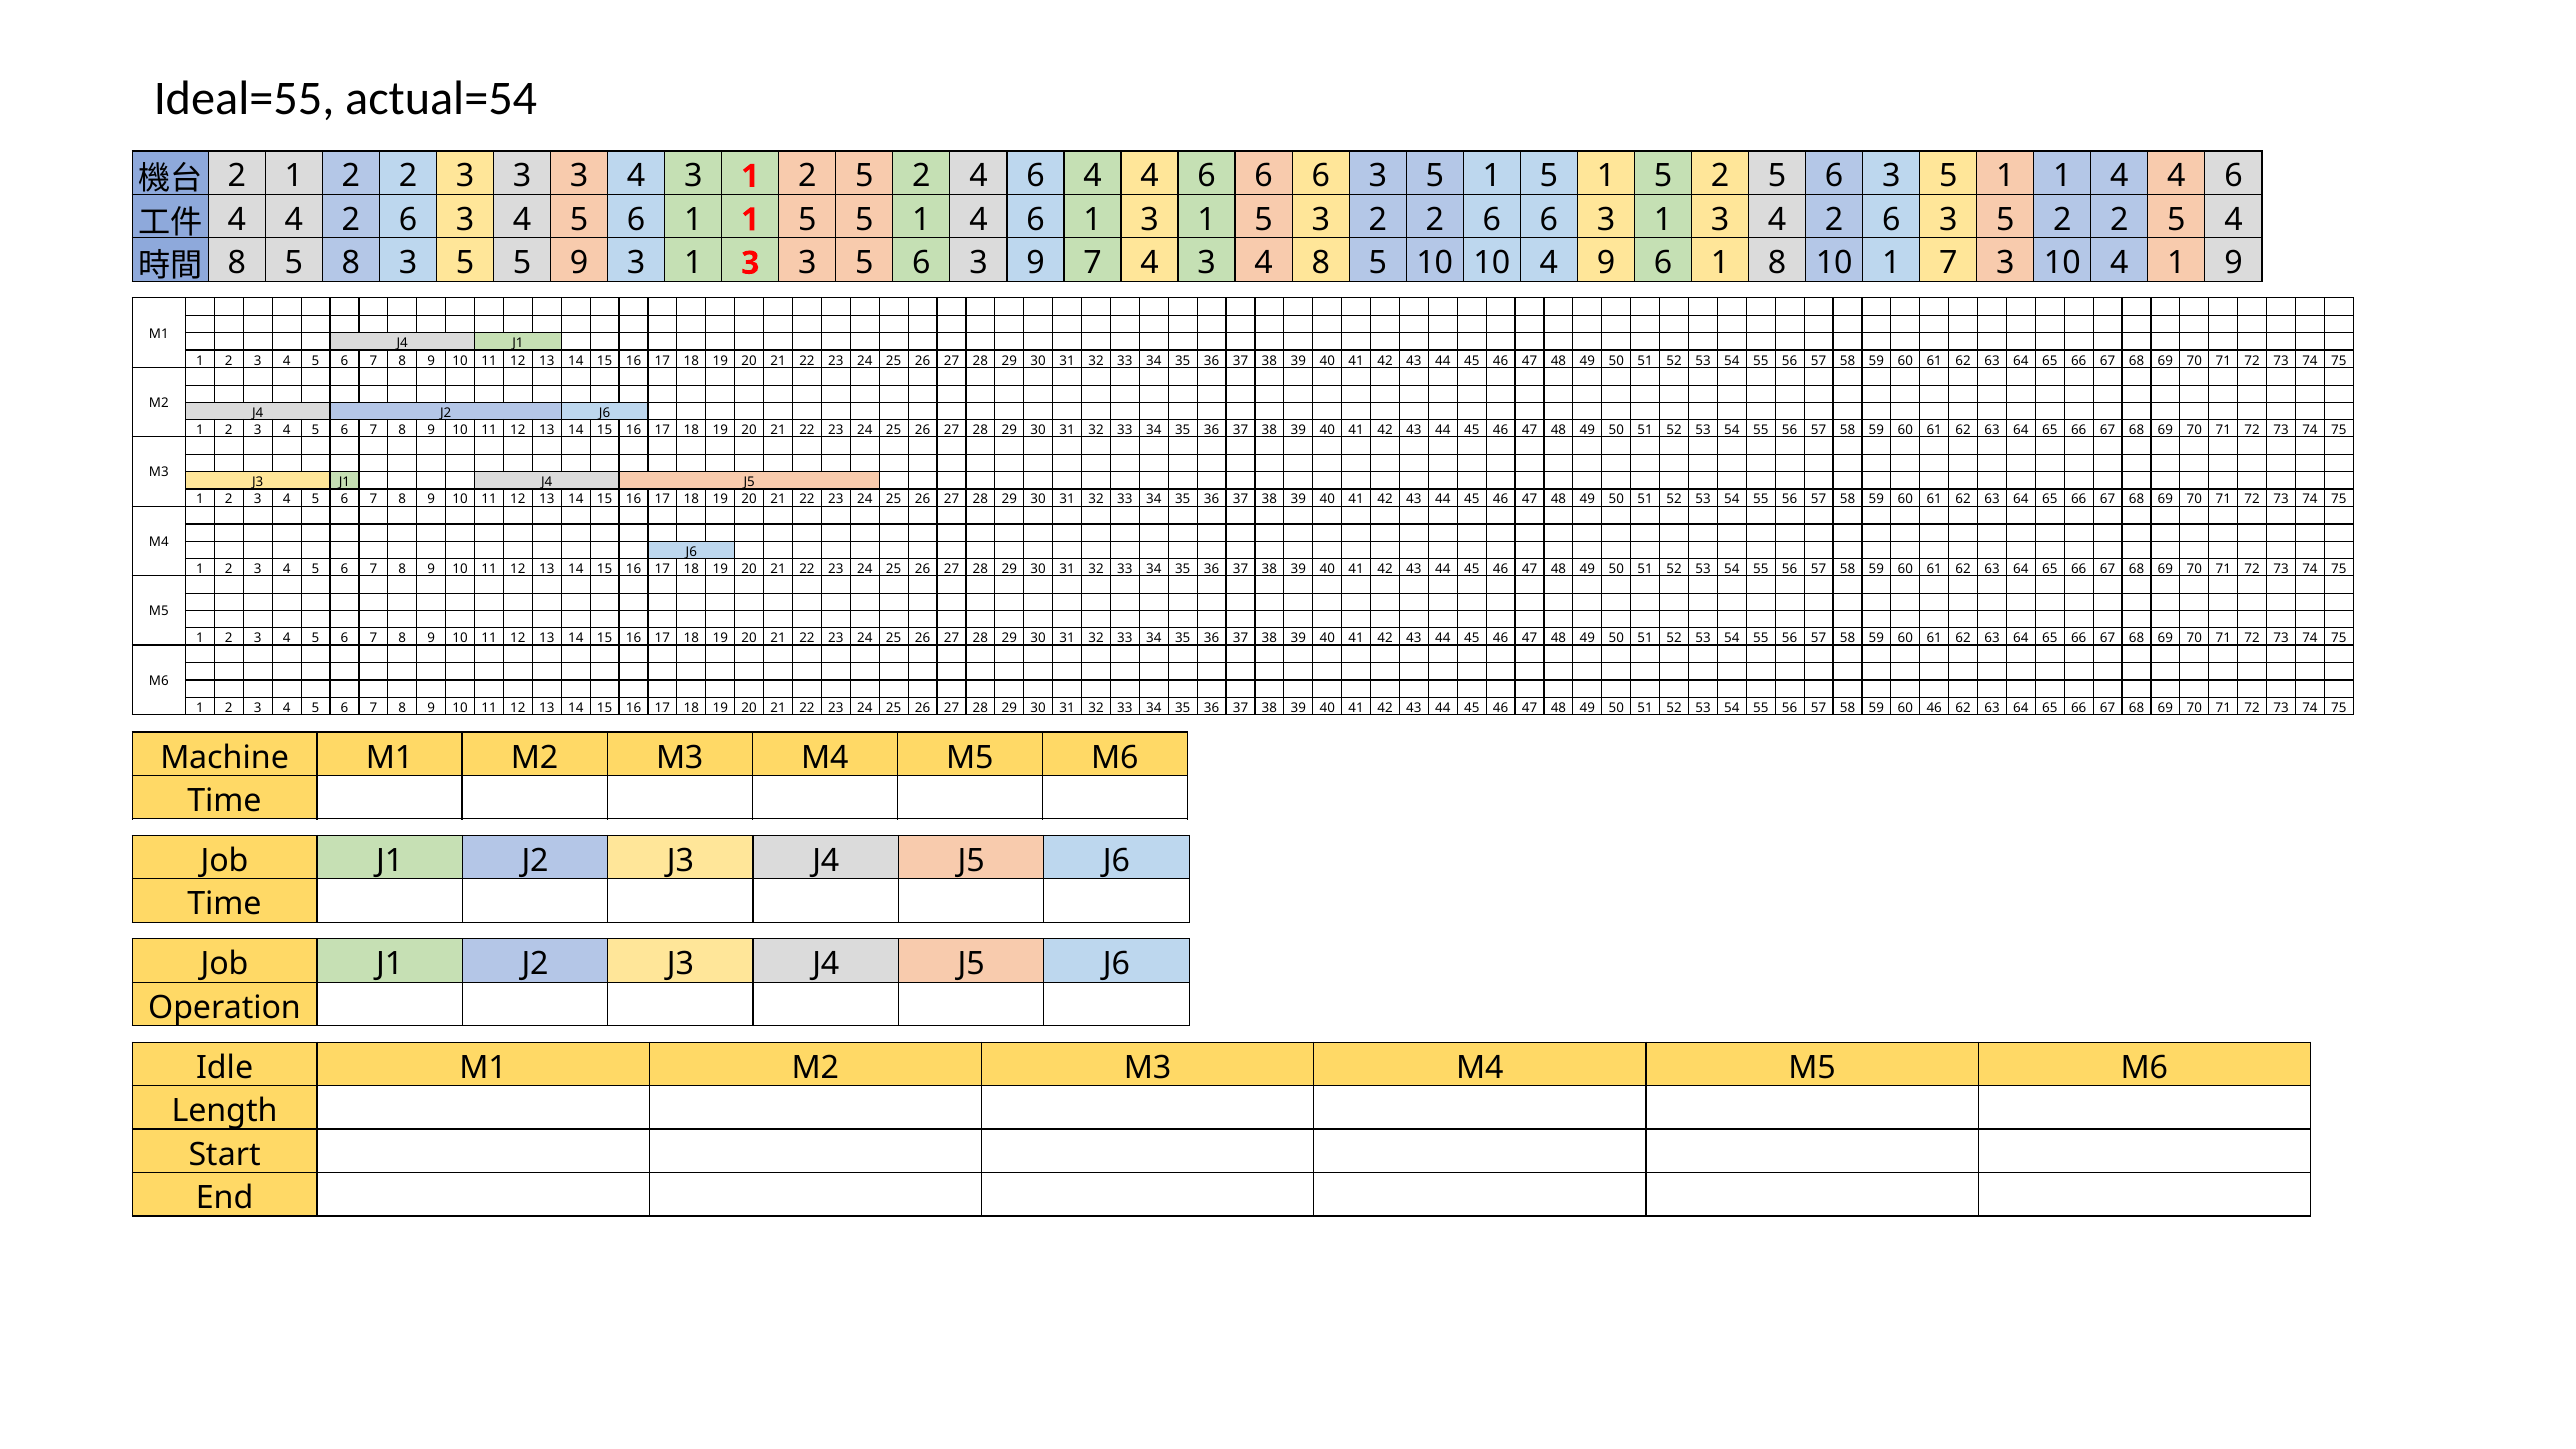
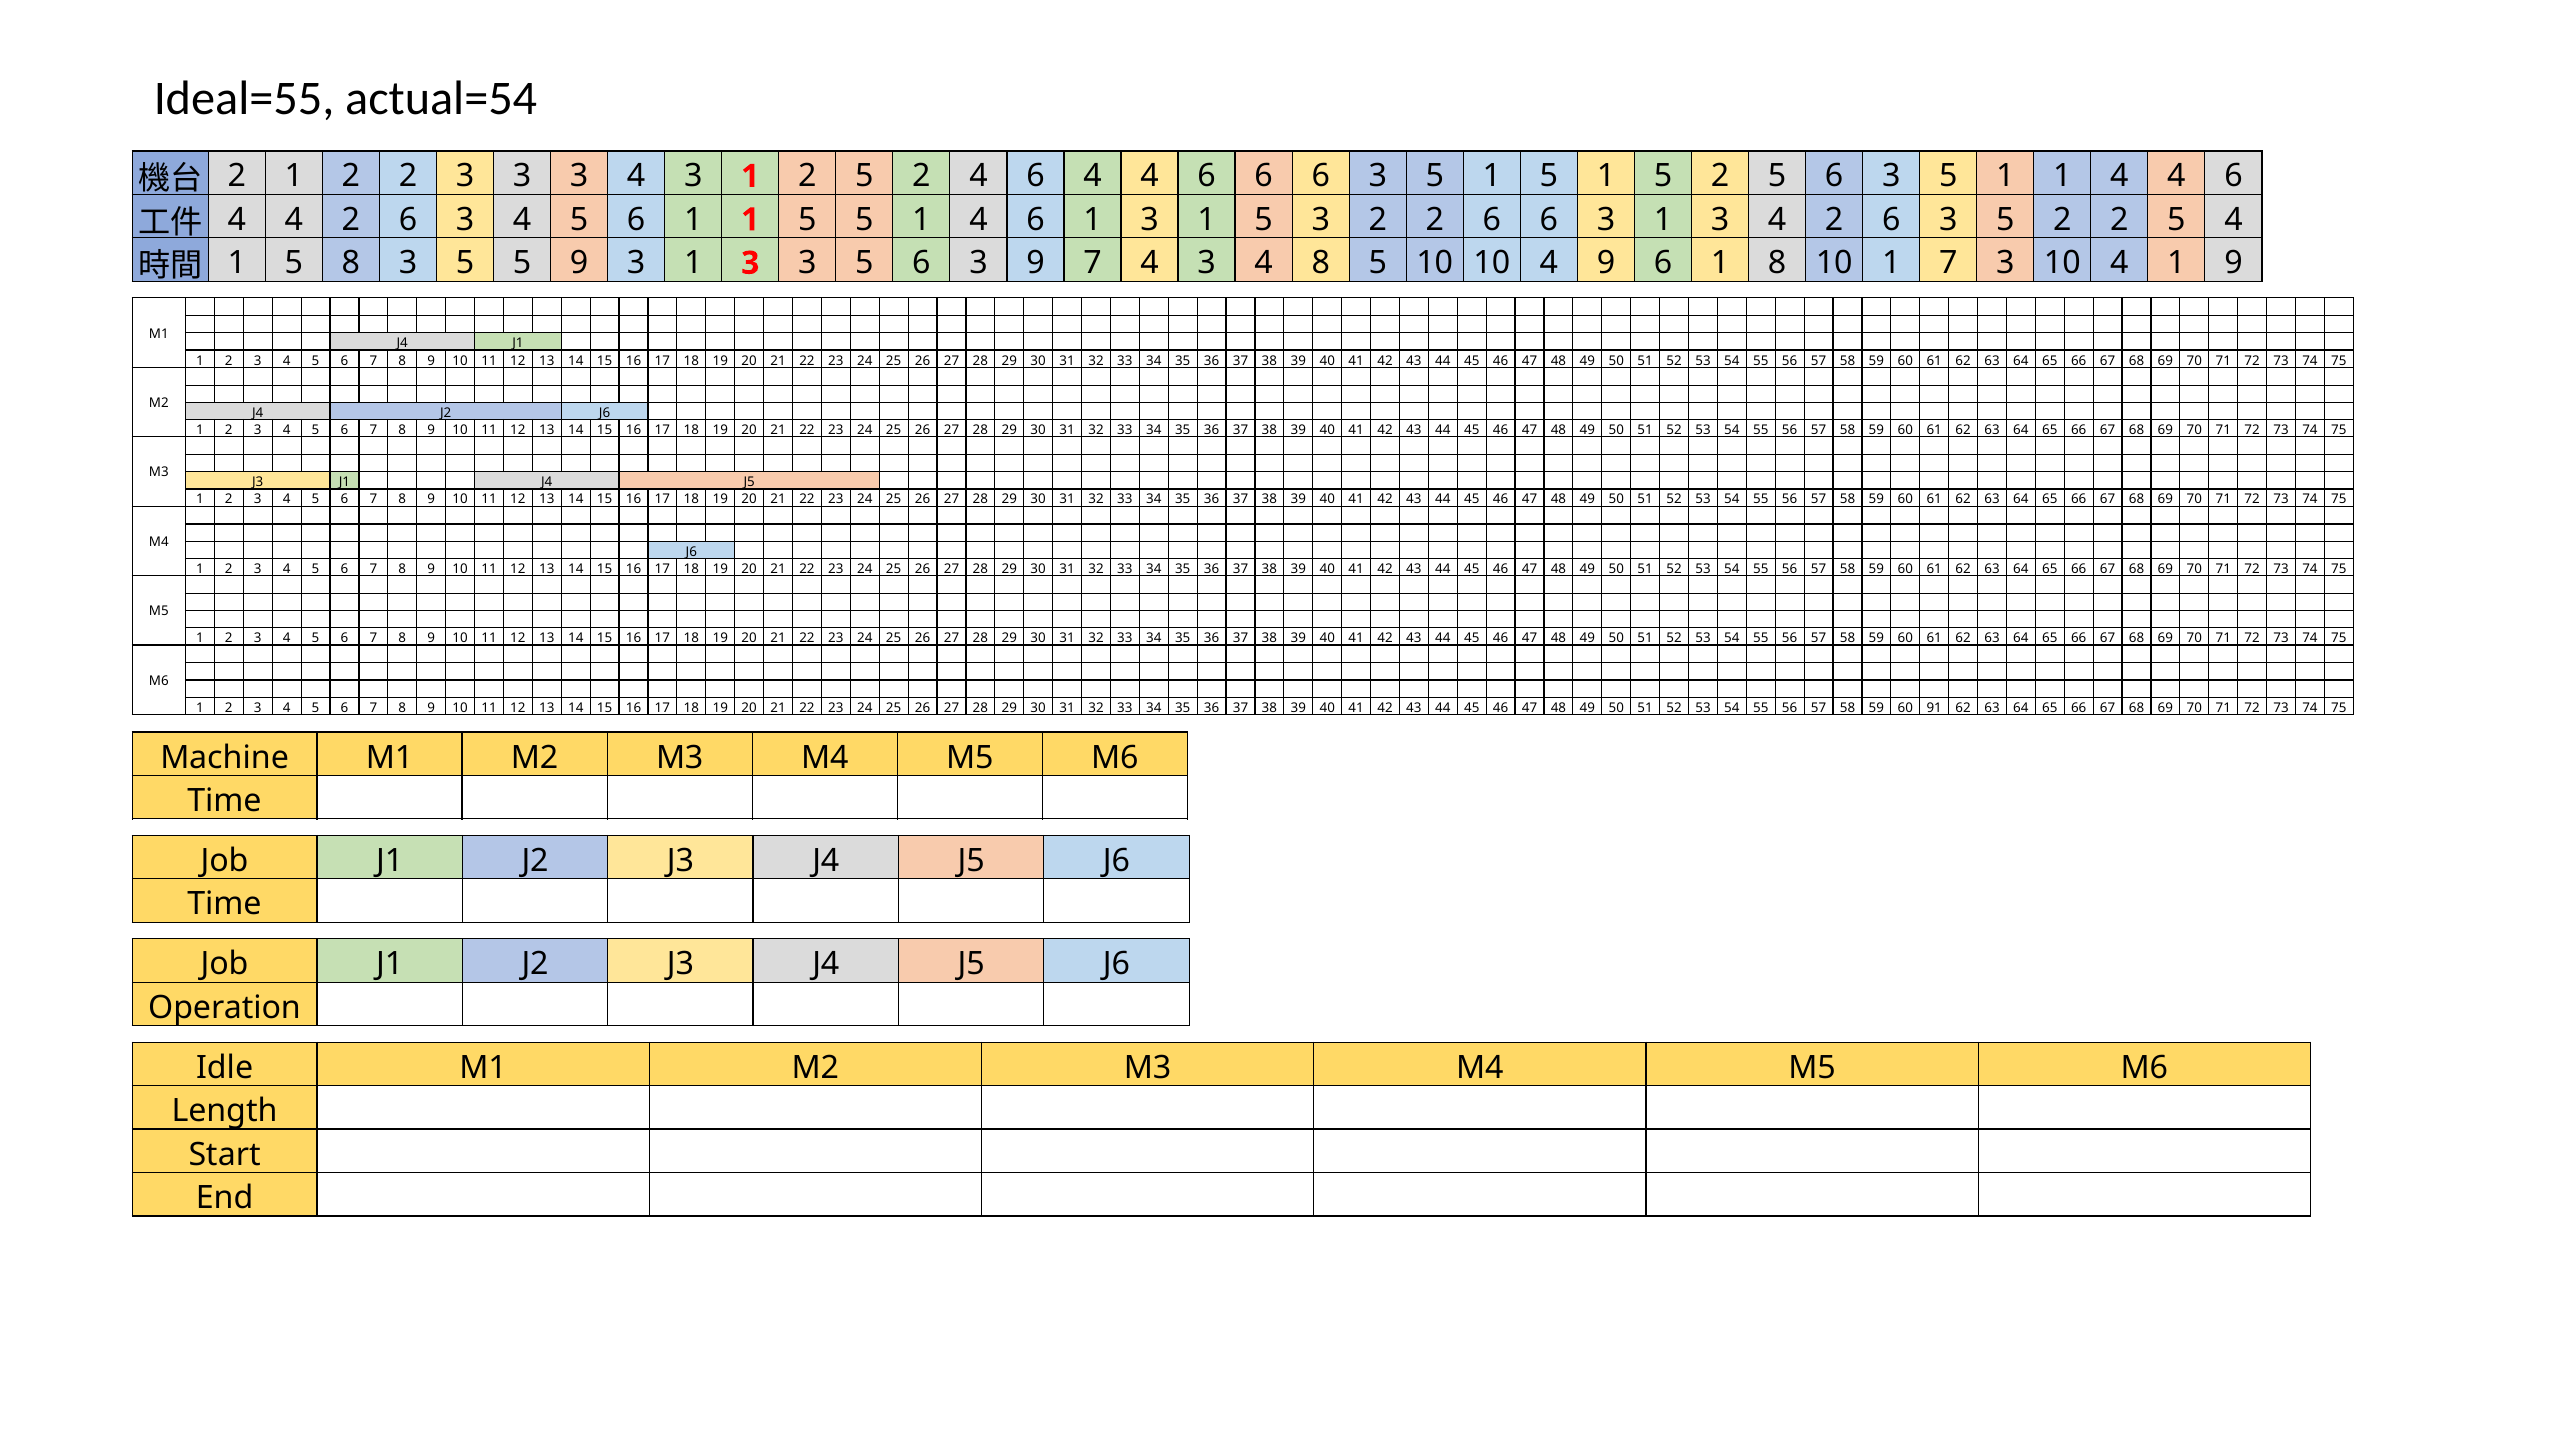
8: 8 -> 1 (237, 263)
60 46: 46 -> 91 (1934, 708)
